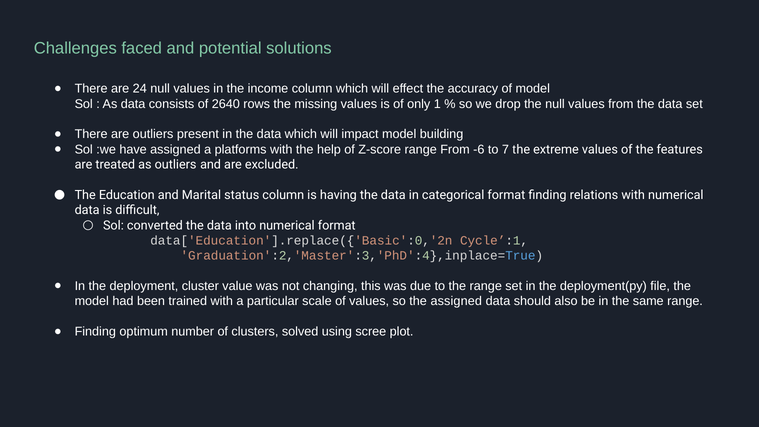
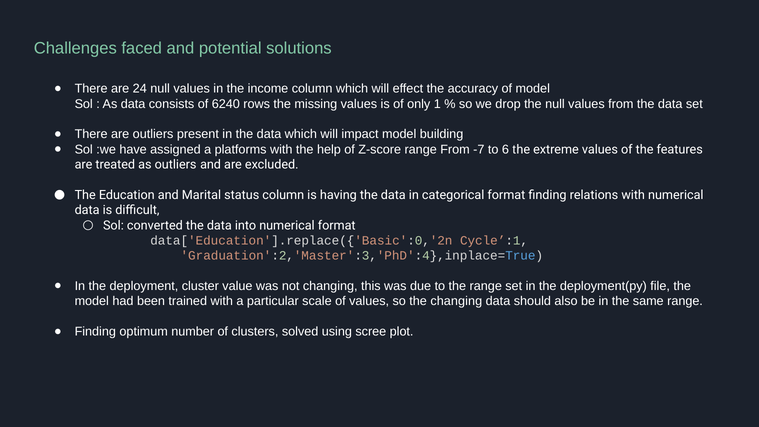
2640: 2640 -> 6240 (226, 104)
-6: -6 -> -7 (479, 149)
7: 7 -> 6 (505, 149)
the assigned: assigned -> changing (456, 301)
